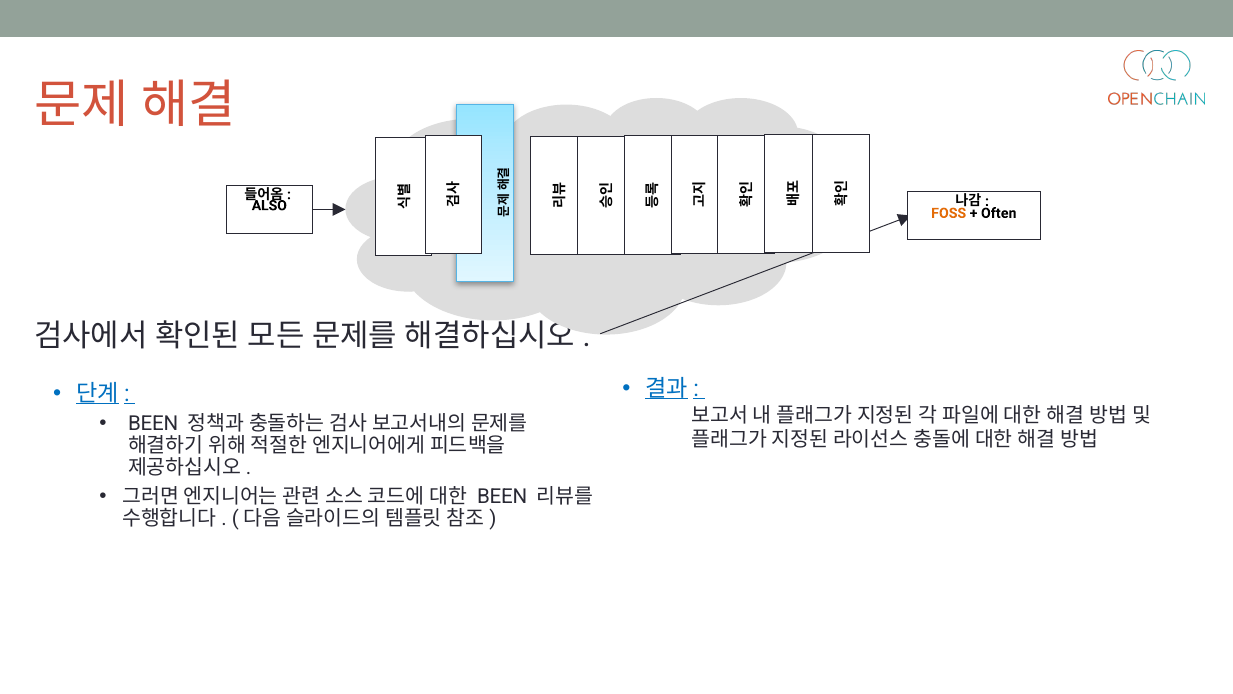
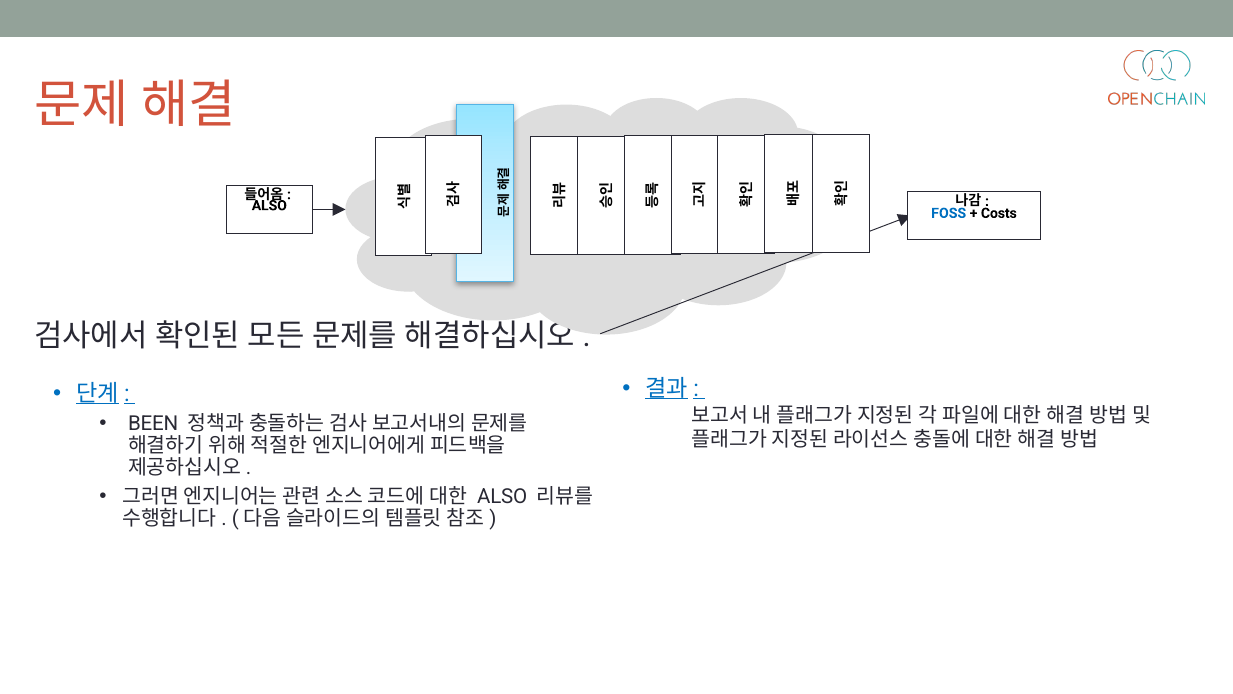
FOSS colour: orange -> blue (949, 213)
Often: Often -> Costs (999, 213)
BEEN: BEEN -> ALSO (502, 496)
